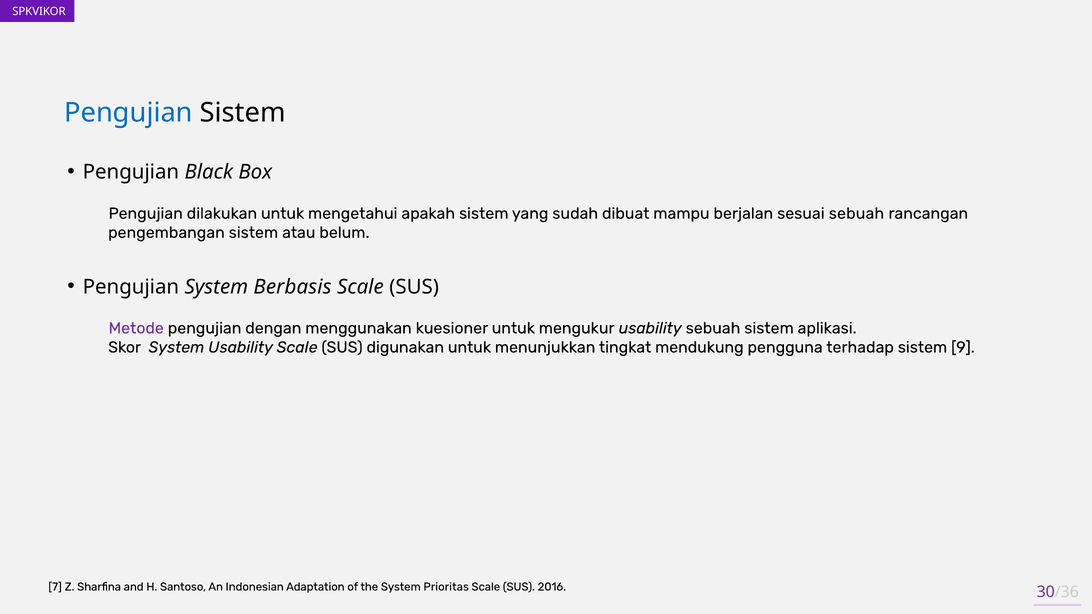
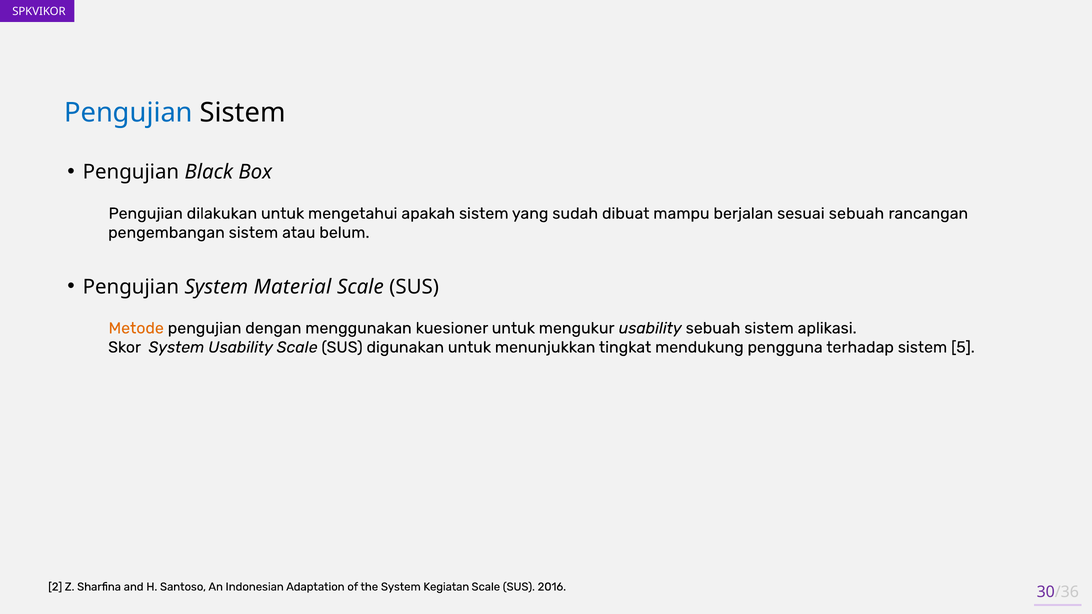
Berbasis: Berbasis -> Material (292, 287)
Metode colour: purple -> orange (136, 328)
9: 9 -> 5 (963, 347)
7: 7 -> 2 (55, 587)
Prioritas: Prioritas -> Kegiatan (446, 587)
